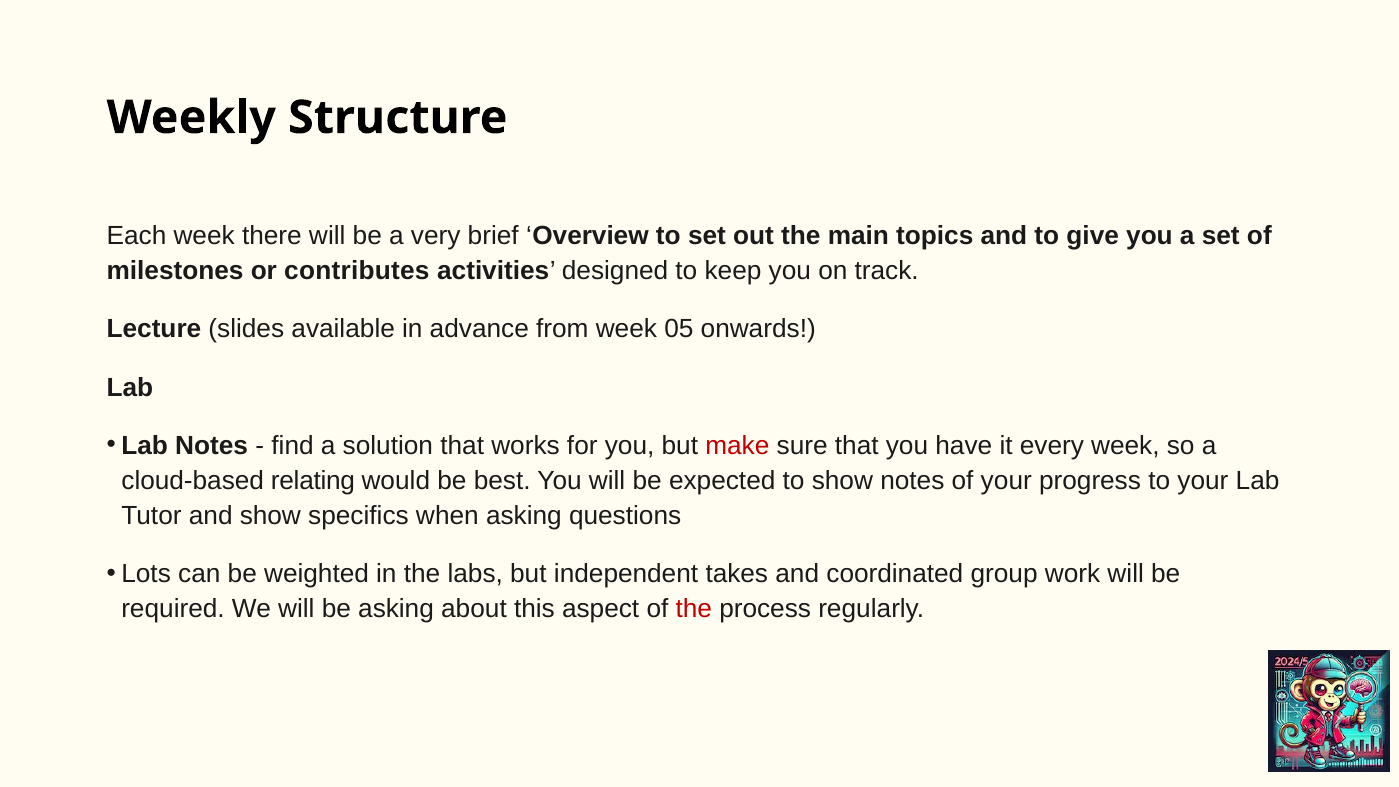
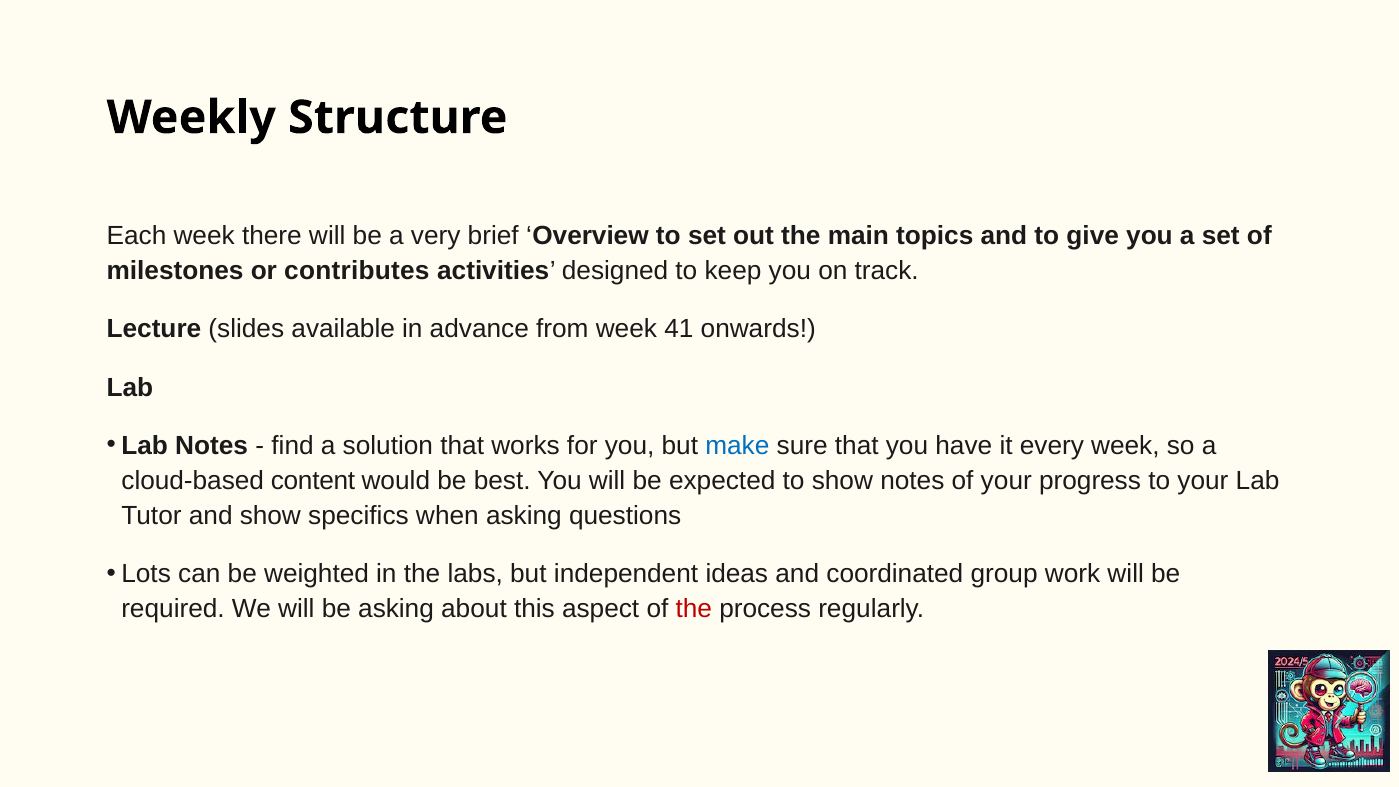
05: 05 -> 41 (679, 329)
make colour: red -> blue (737, 446)
relating: relating -> content (313, 481)
takes: takes -> ideas (737, 574)
